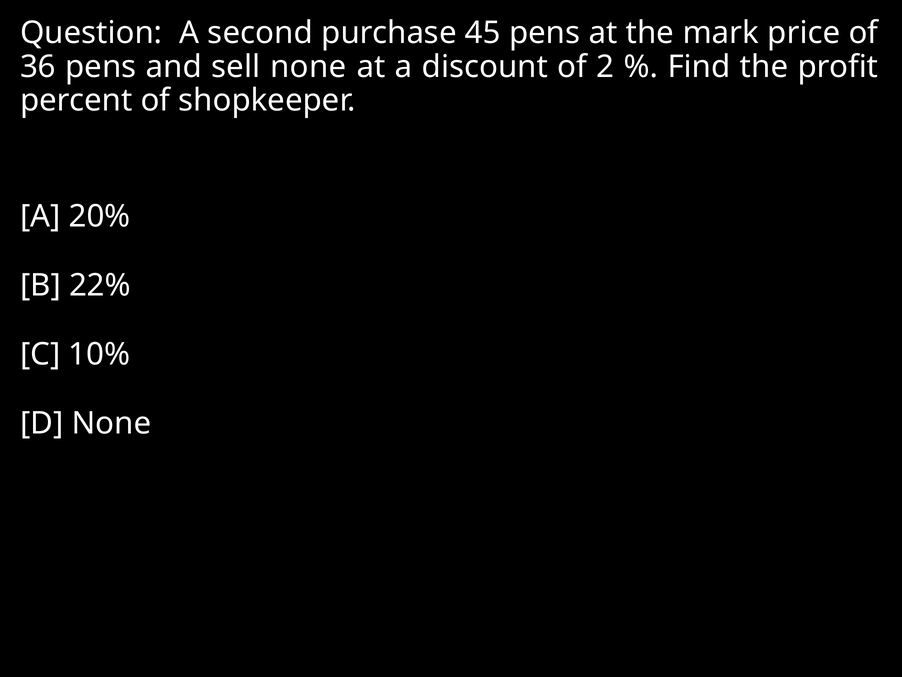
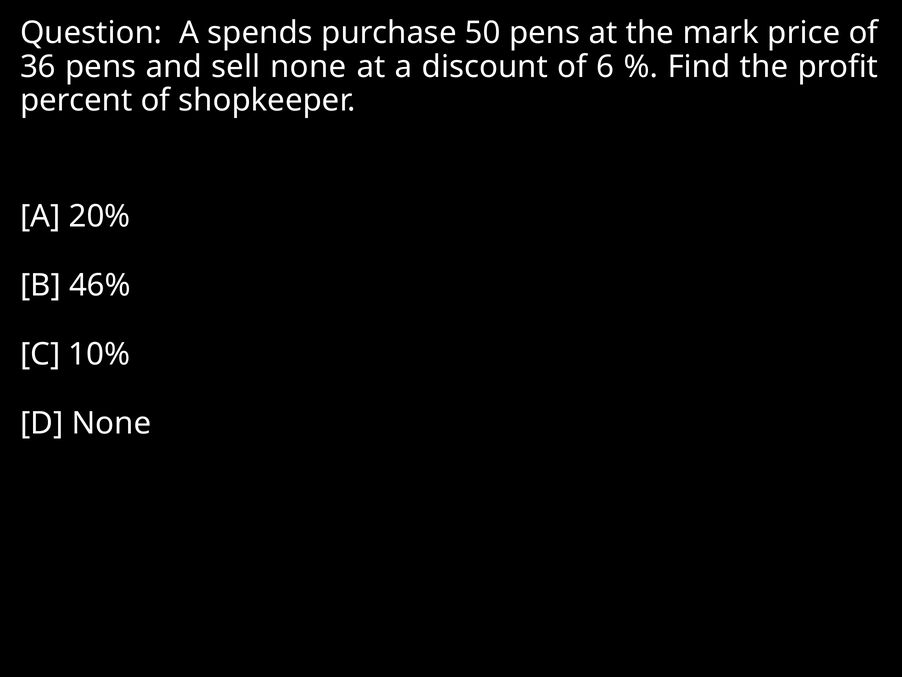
second: second -> spends (260, 33)
45: 45 -> 50 (483, 33)
2: 2 -> 6 (605, 67)
22%: 22% -> 46% (100, 285)
